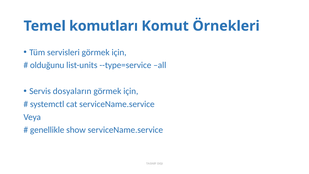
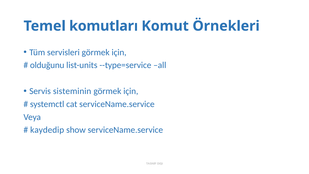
dosyaların: dosyaların -> sisteminin (72, 91)
genellikle: genellikle -> kaydedip (47, 130)
